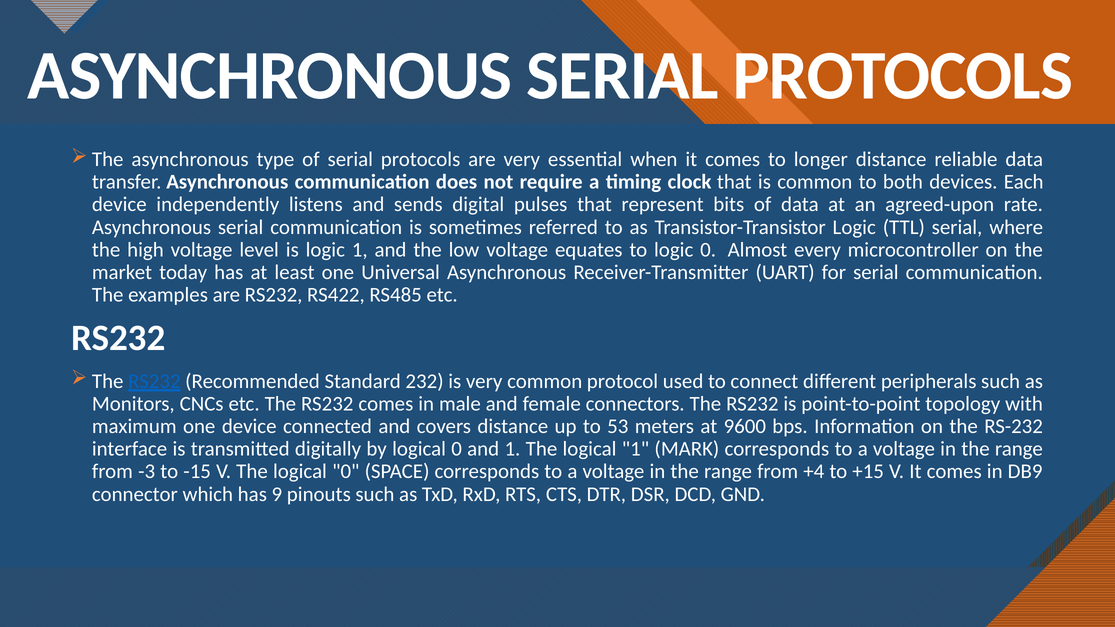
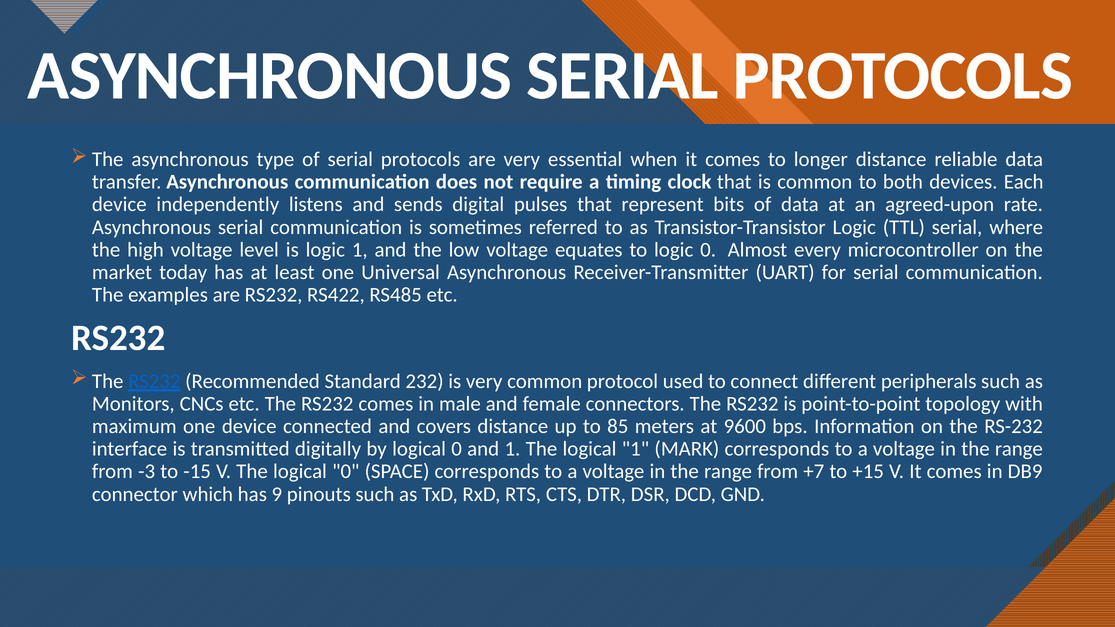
53: 53 -> 85 (618, 426)
+4: +4 -> +7 (814, 472)
